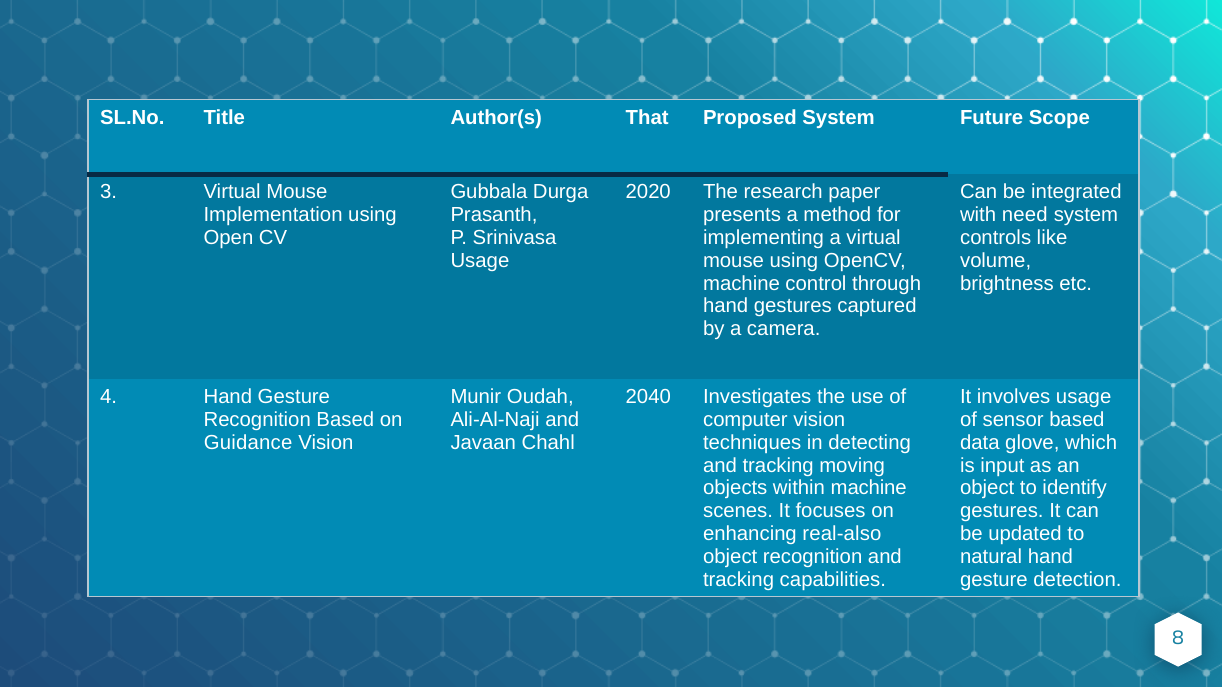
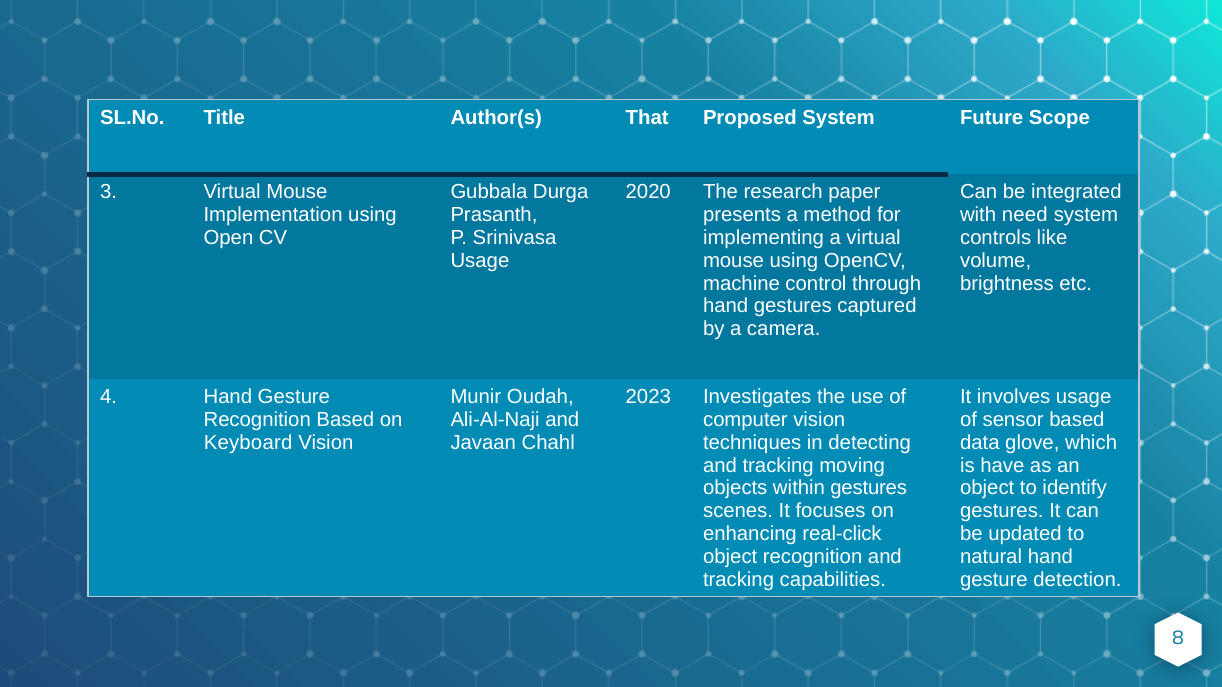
2040: 2040 -> 2023 (648, 397)
Guidance: Guidance -> Keyboard (248, 443)
input: input -> have (1002, 466)
within machine: machine -> gestures (869, 489)
real-also: real-also -> real-click (842, 534)
